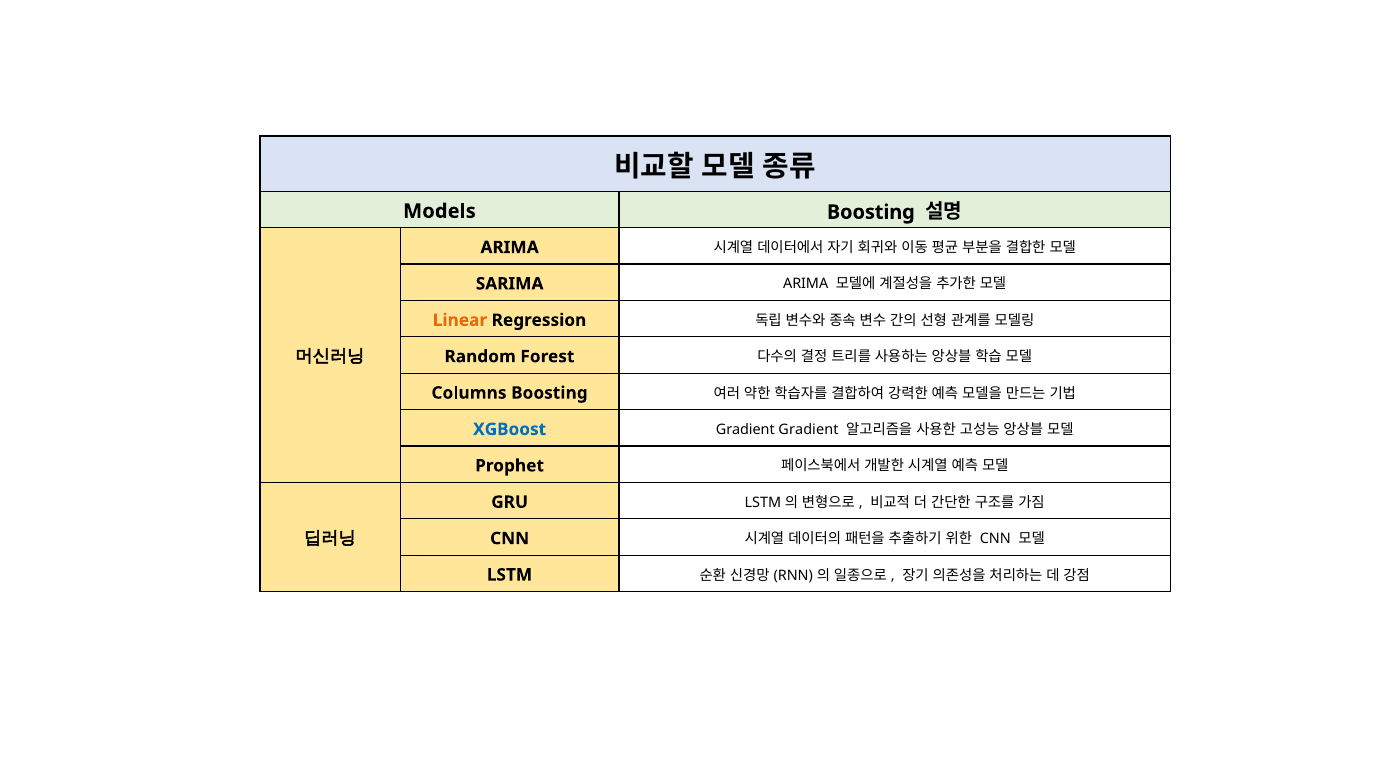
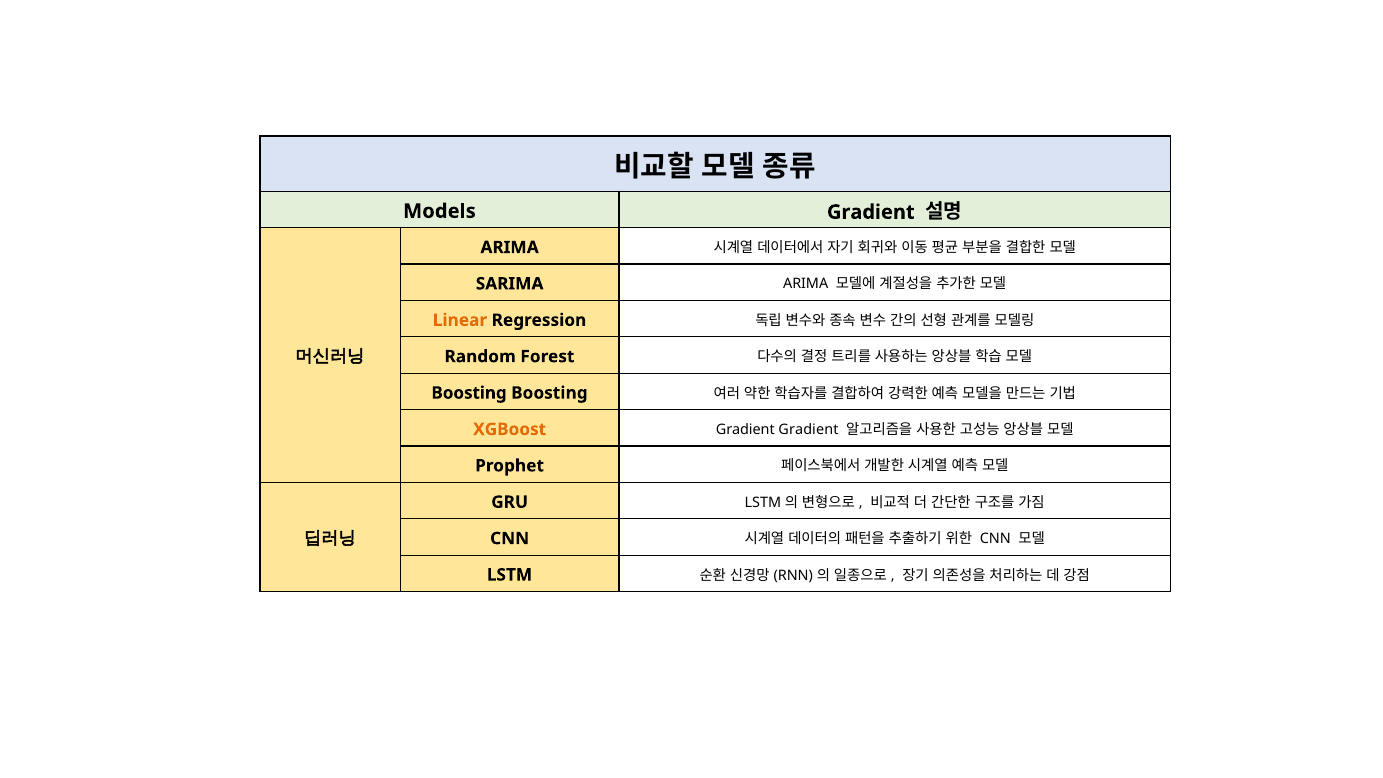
Models Boosting: Boosting -> Gradient (871, 212)
Columns: Columns -> Boosting (469, 393)
XGBoost colour: blue -> orange (510, 429)
